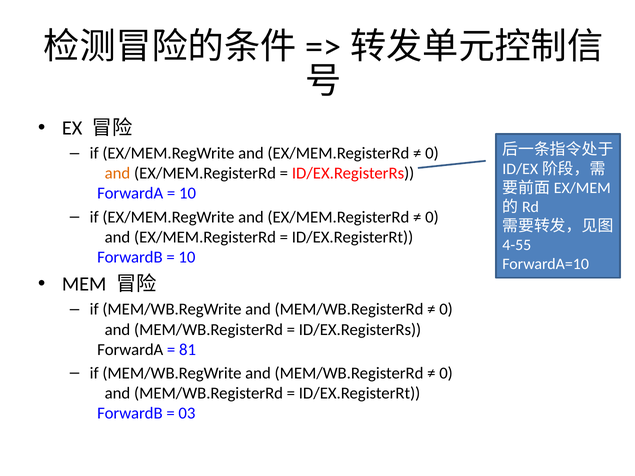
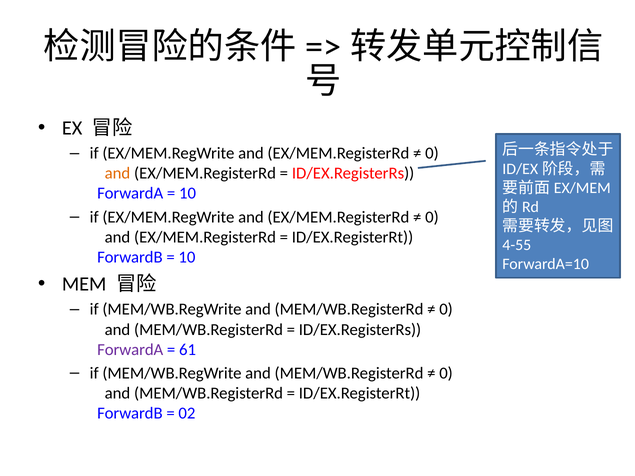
ForwardA colour: black -> purple (130, 350)
81: 81 -> 61 (188, 350)
03: 03 -> 02 (187, 414)
